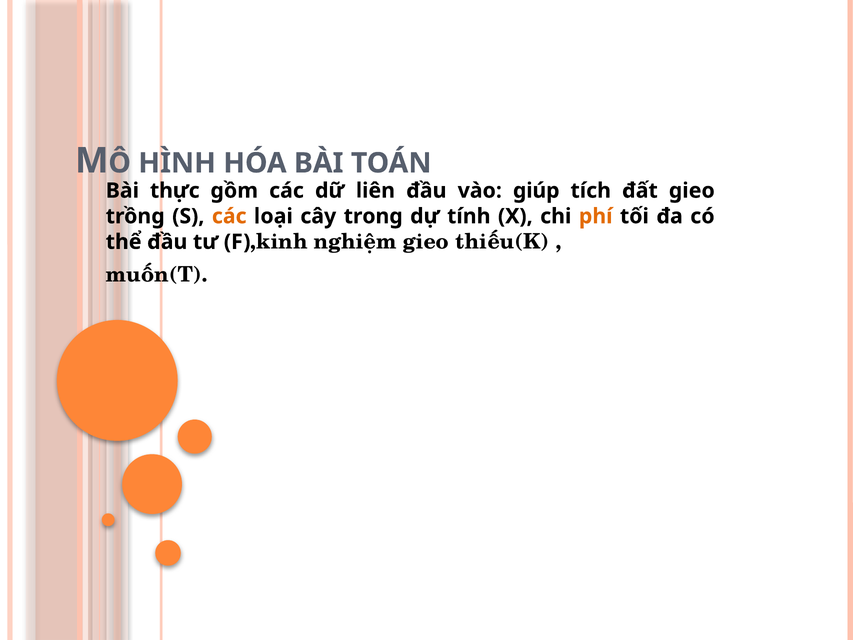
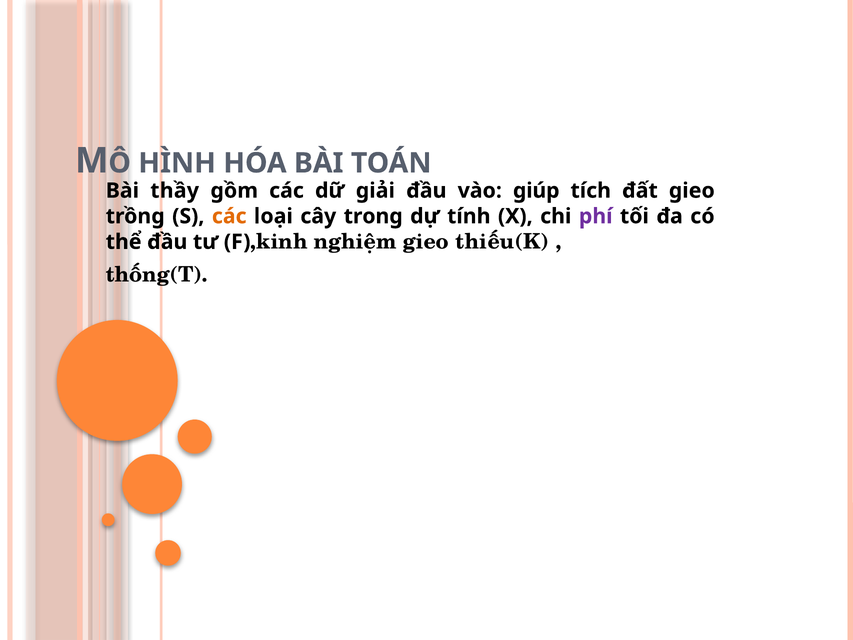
thực: thực -> thầy (175, 191)
liên: liên -> giải (375, 191)
phí colour: orange -> purple (596, 216)
muốn(T: muốn(T -> thống(T (157, 274)
